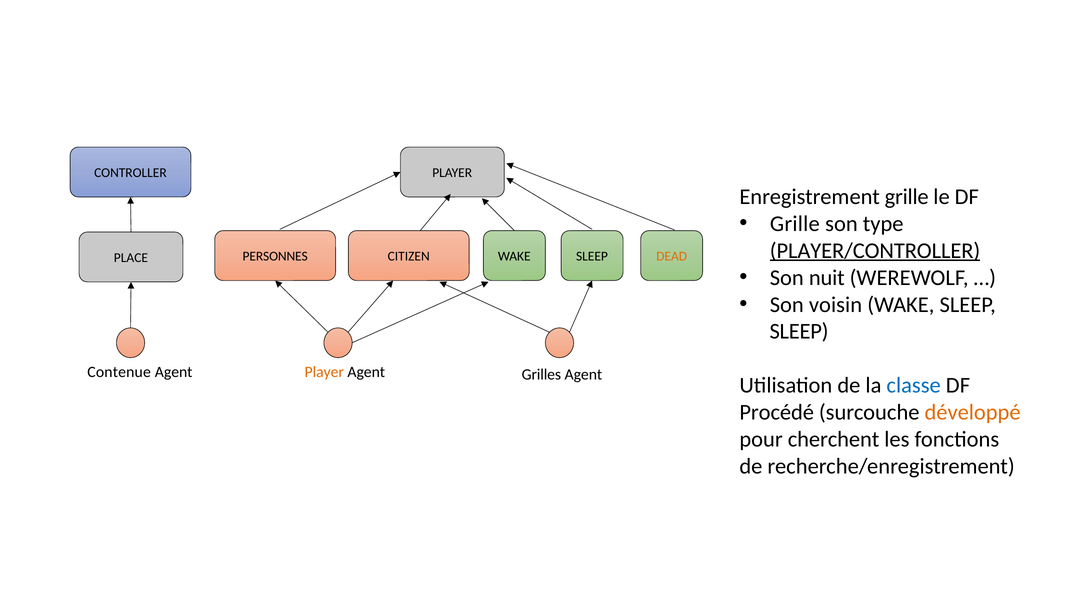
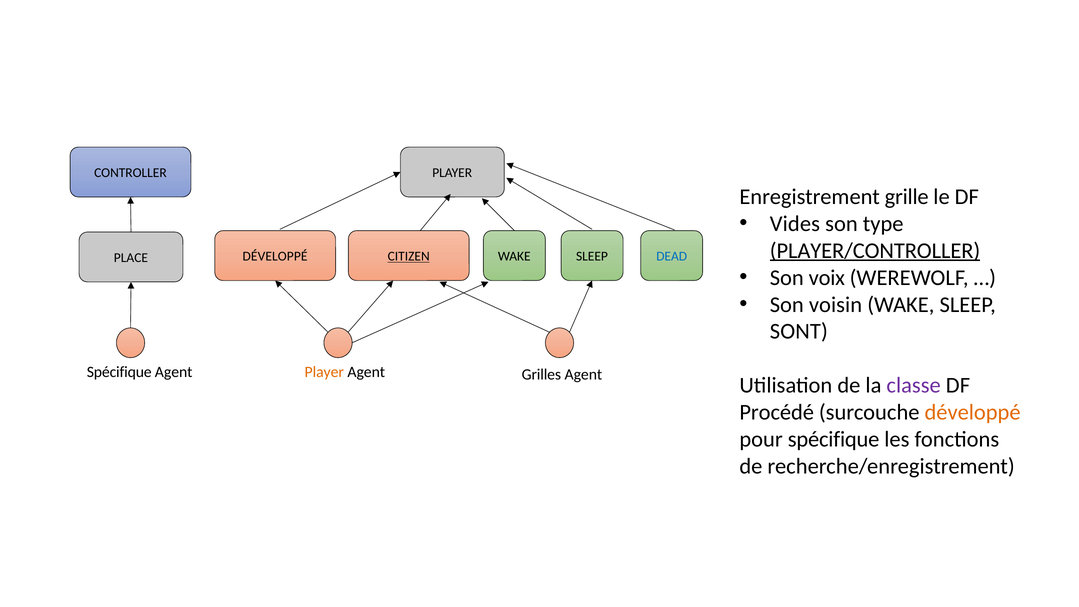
Grille: Grille -> Vides (795, 224)
PERSONNES: PERSONNES -> DÉVELOPPÉ (275, 256)
CITIZEN underline: none -> present (409, 256)
DEAD colour: orange -> blue (672, 256)
nuit: nuit -> voix (827, 278)
SLEEP: SLEEP -> SONT (799, 332)
Contenue: Contenue -> Spécifique (119, 372)
classe colour: blue -> purple (914, 386)
pour cherchent: cherchent -> spécifique (834, 439)
